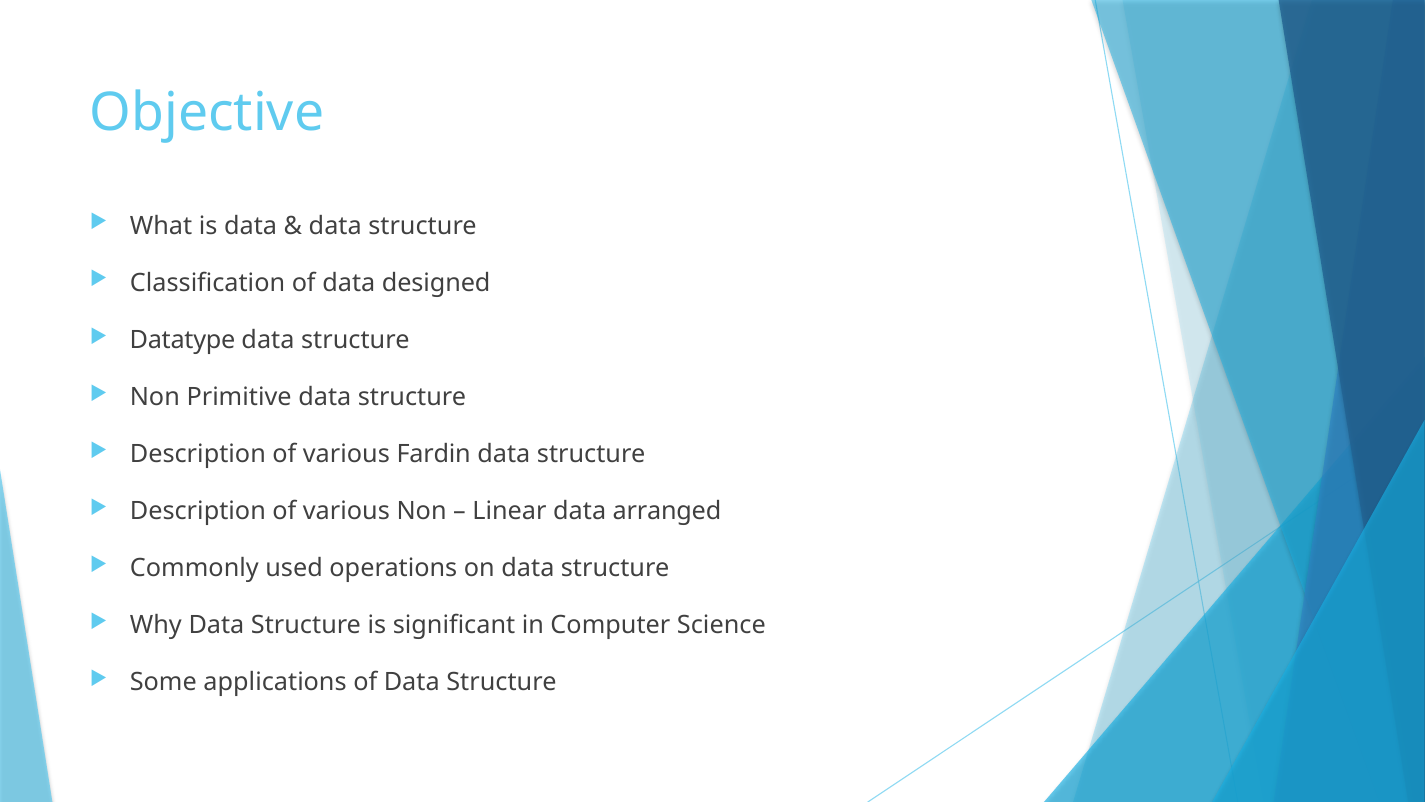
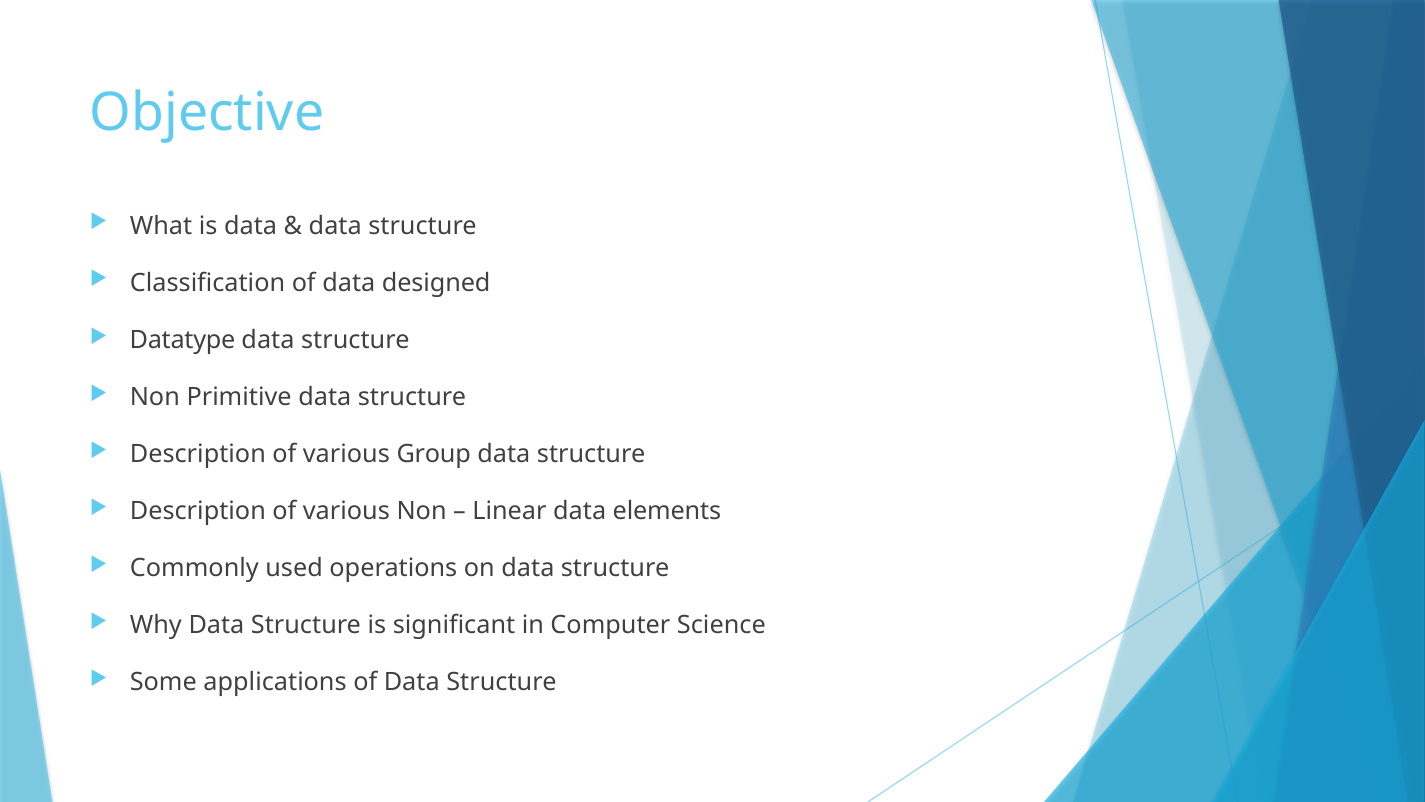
Fardin: Fardin -> Group (434, 454)
arranged: arranged -> elements (667, 511)
